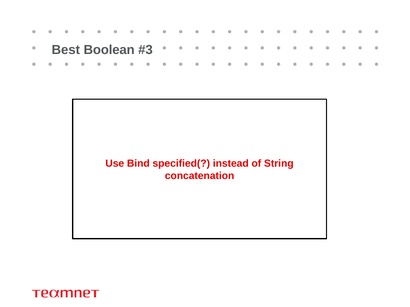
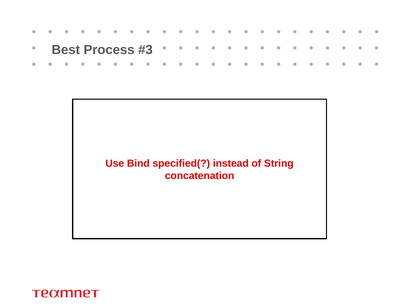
Boolean: Boolean -> Process (109, 50)
